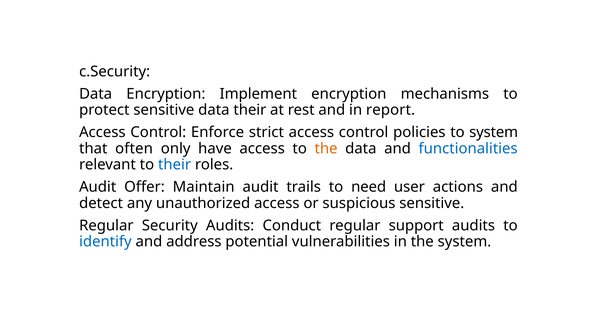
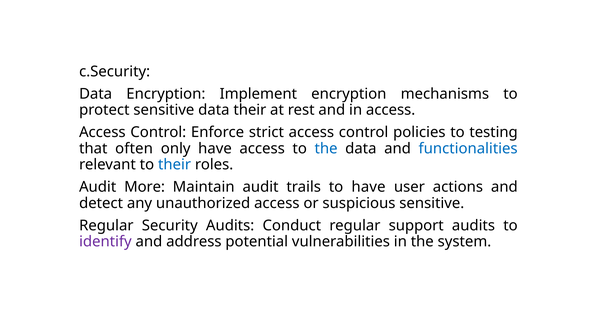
in report: report -> access (391, 110)
to system: system -> testing (494, 132)
the colour: orange -> blue (326, 148)
Offer: Offer -> More (145, 187)
to need: need -> have (369, 187)
identify colour: blue -> purple (105, 241)
